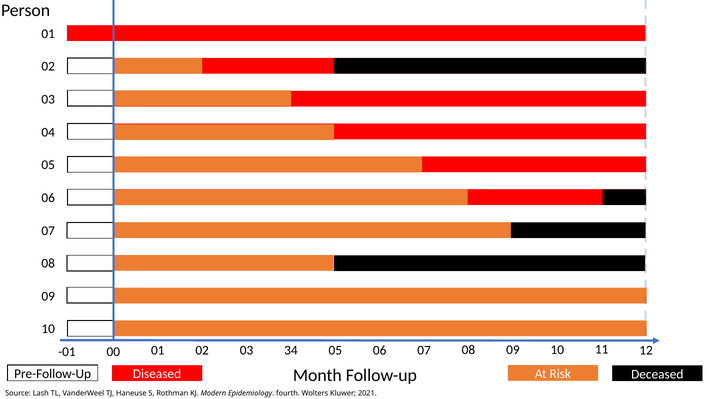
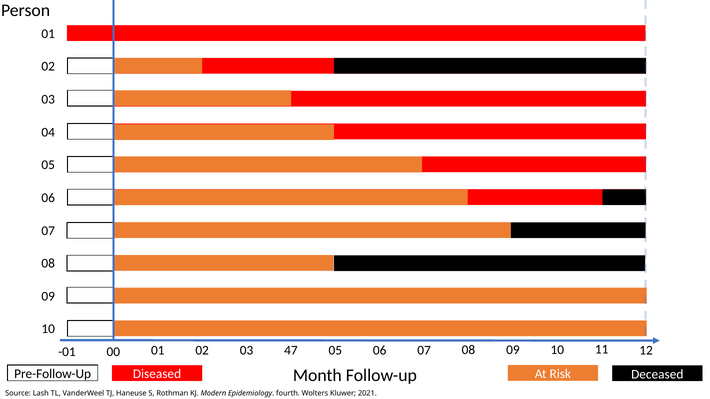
34: 34 -> 47 (291, 351)
